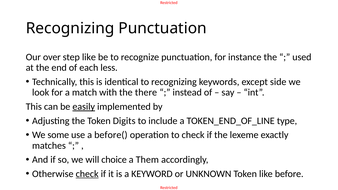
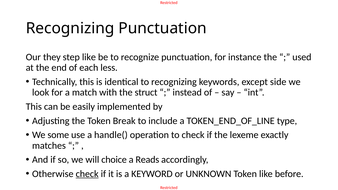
over: over -> they (52, 57)
there: there -> struct (146, 93)
easily underline: present -> none (84, 107)
Digits: Digits -> Break (124, 121)
before(: before( -> handle( (111, 135)
Them: Them -> Reads (147, 160)
